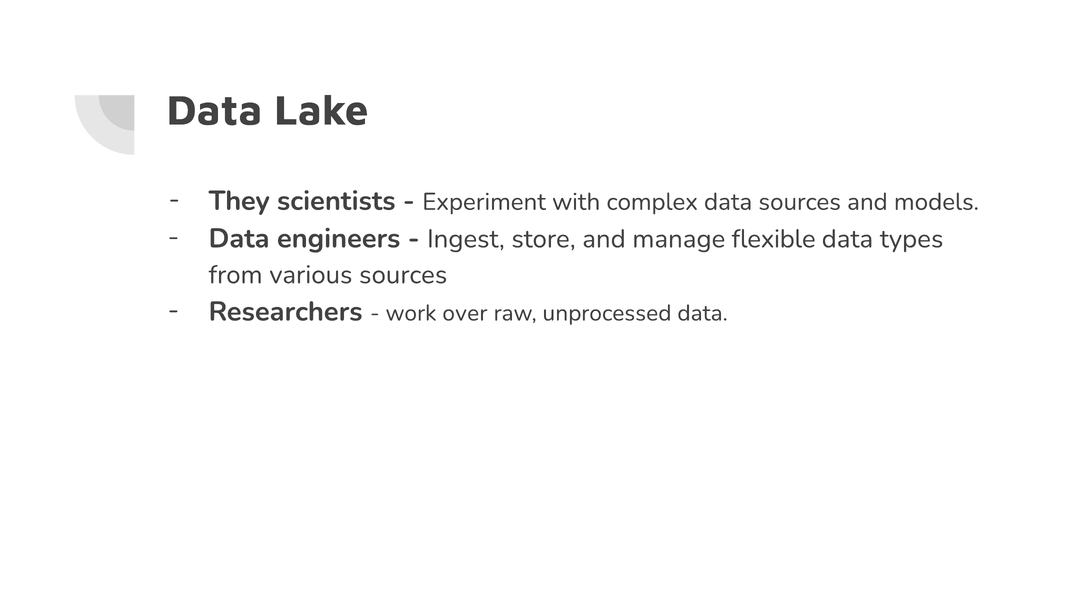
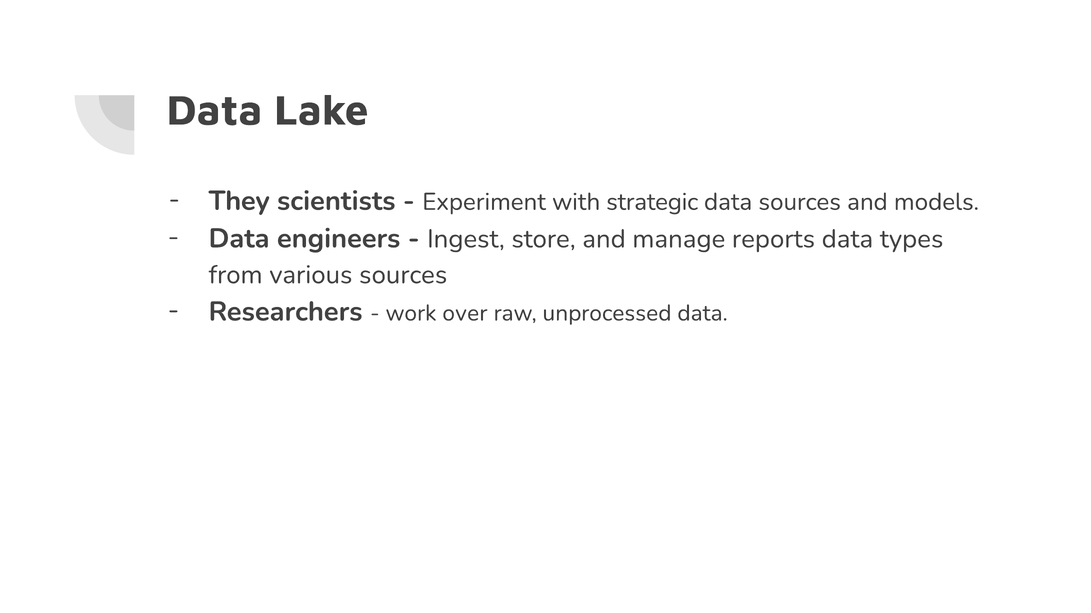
complex: complex -> strategic (652, 202)
flexible: flexible -> reports (773, 239)
